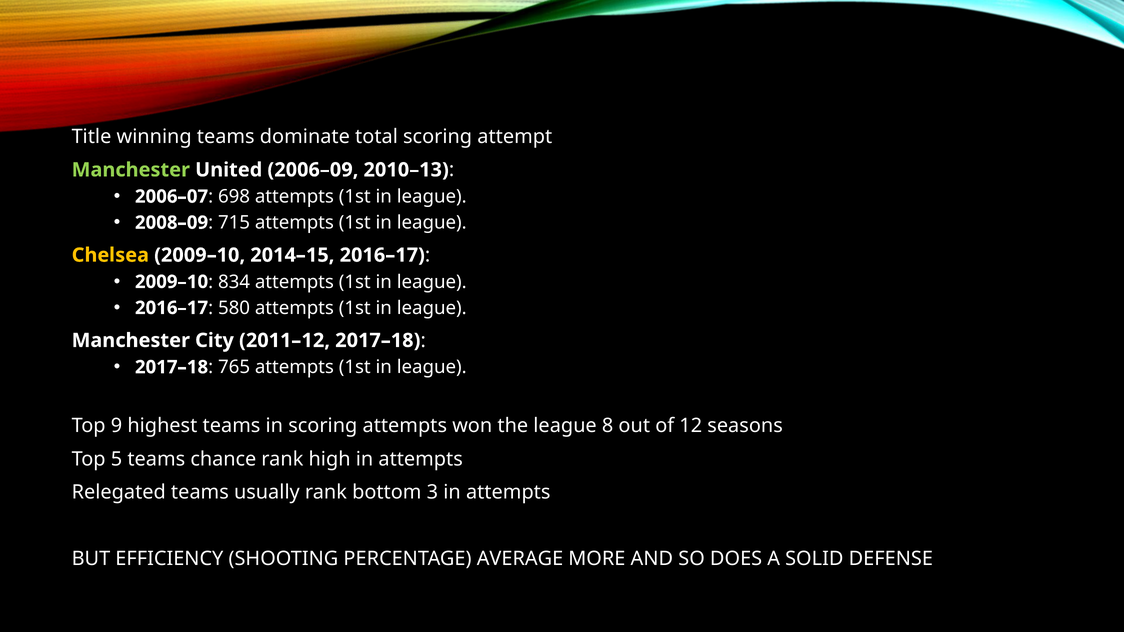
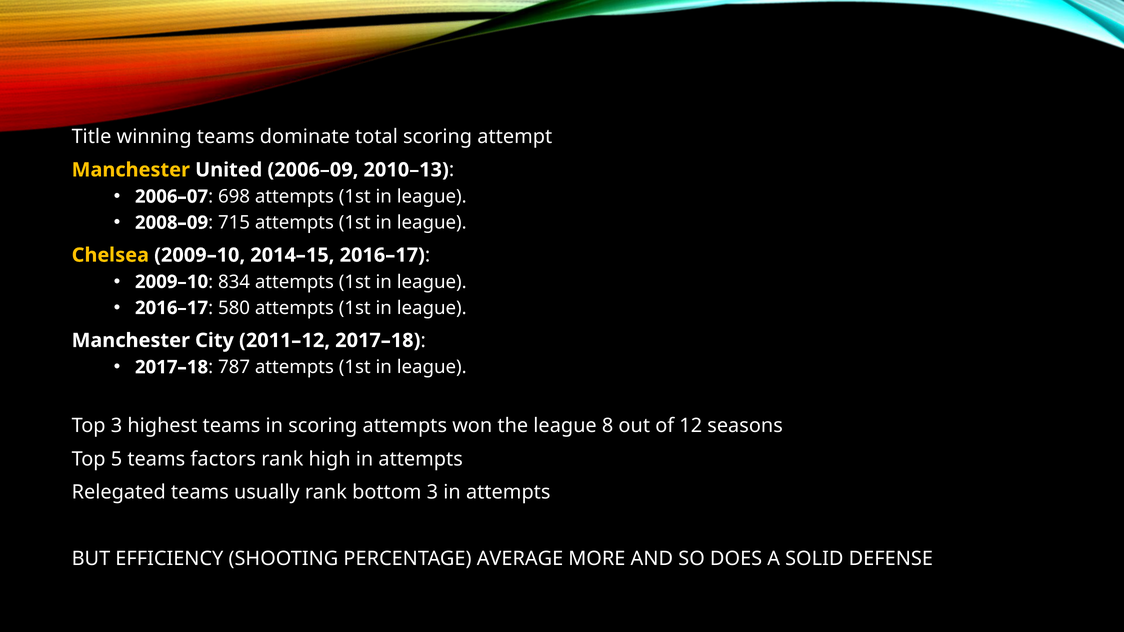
Manchester colour: light green -> yellow (131, 170)
765: 765 -> 787 (234, 367)
Top 9: 9 -> 3 (117, 426)
chance: chance -> factors (223, 459)
